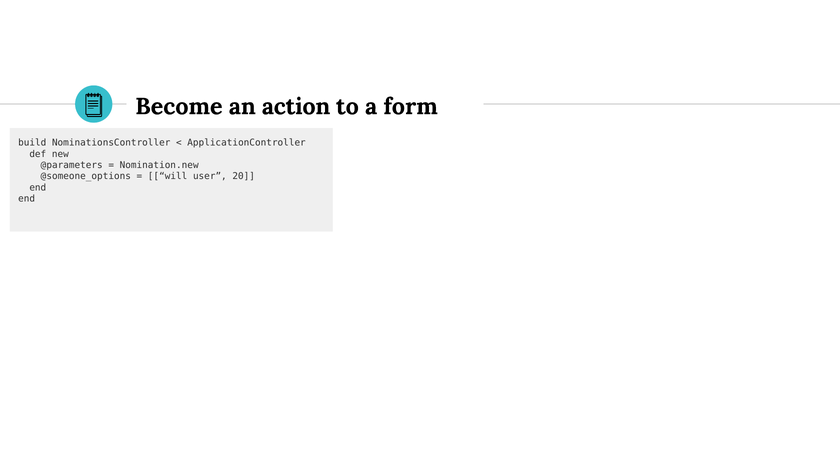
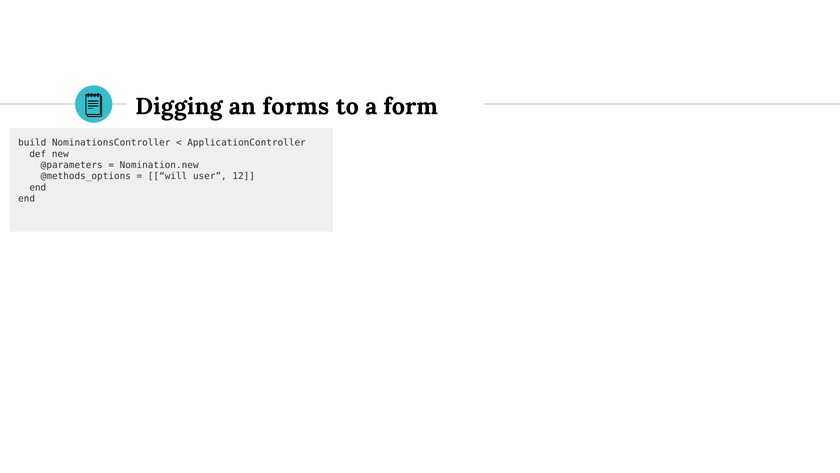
Become: Become -> Digging (179, 106)
action: action -> forms (296, 106)
@someone_options: @someone_options -> @methods_options (86, 176)
20: 20 -> 12 (244, 176)
